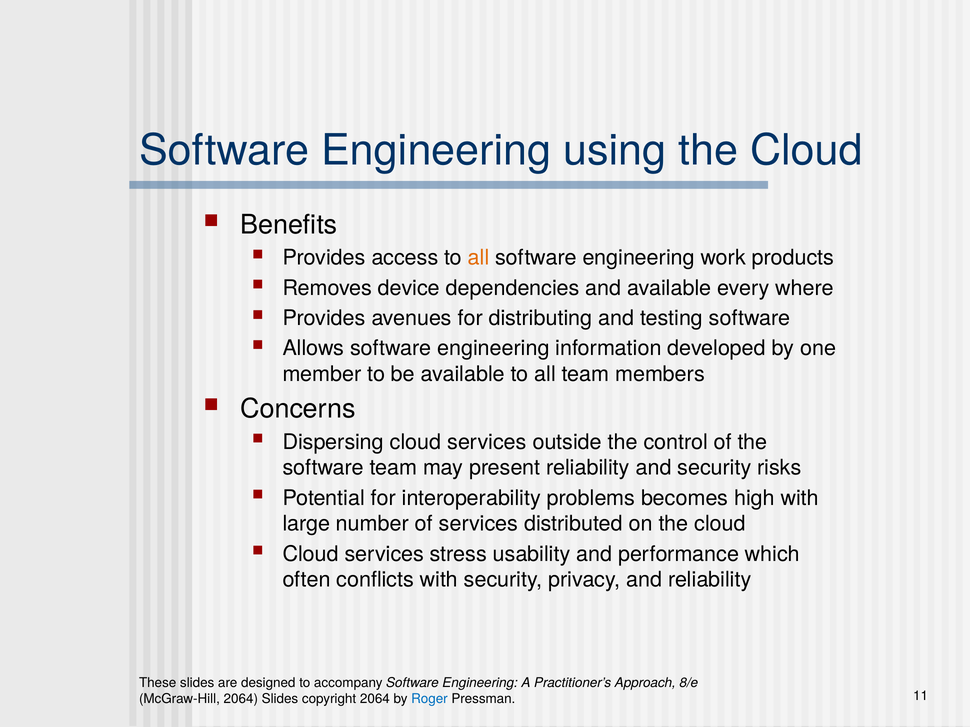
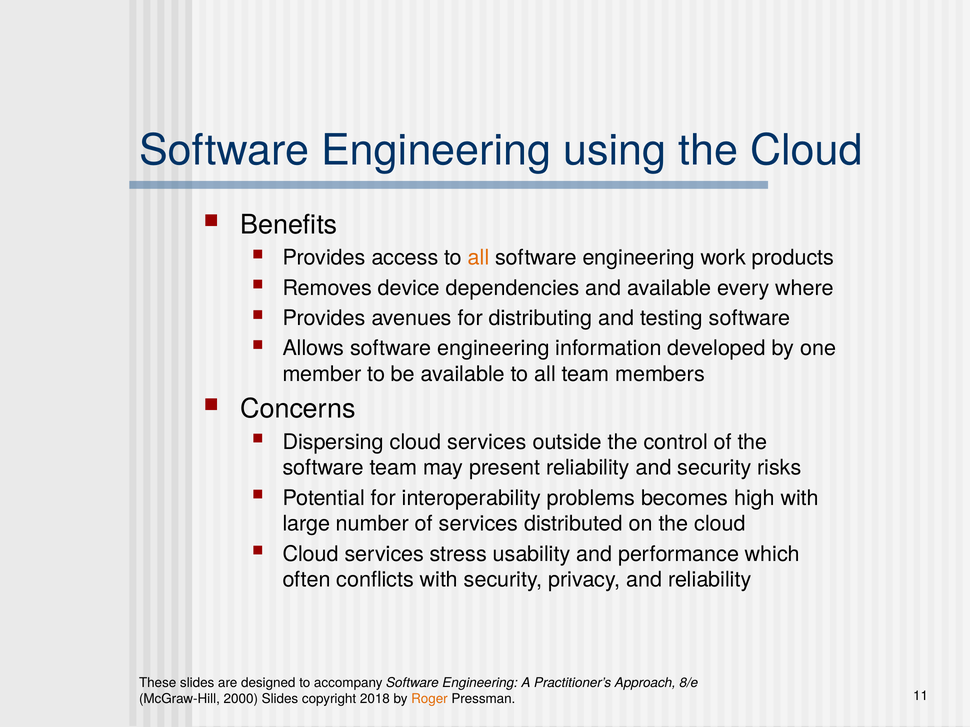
McGraw-Hill 2064: 2064 -> 2000 (241, 699)
copyright 2064: 2064 -> 2018 (375, 699)
Roger colour: blue -> orange (429, 699)
